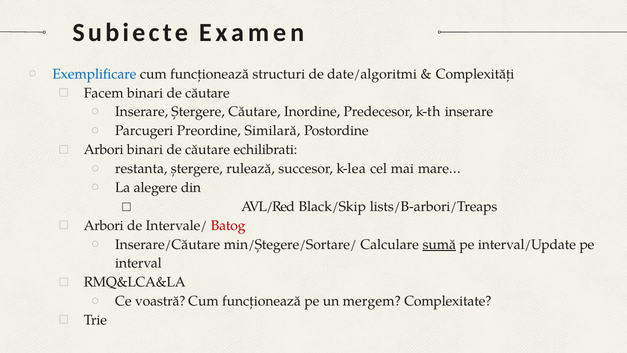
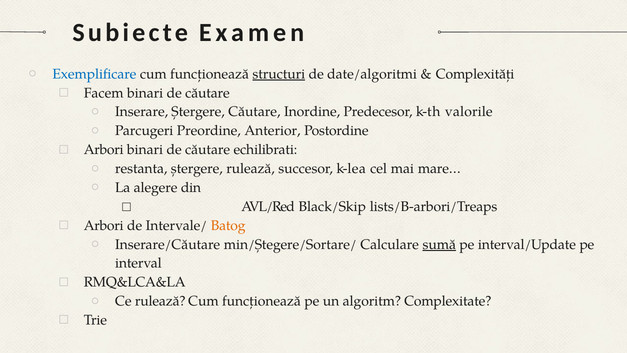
structuri underline: none -> present (279, 74)
k-th inserare: inserare -> valorile (469, 112)
Similară: Similară -> Anterior (272, 131)
Batog colour: red -> orange (228, 225)
Ce voastră: voastră -> rulează (160, 301)
mergem: mergem -> algoritm (372, 301)
